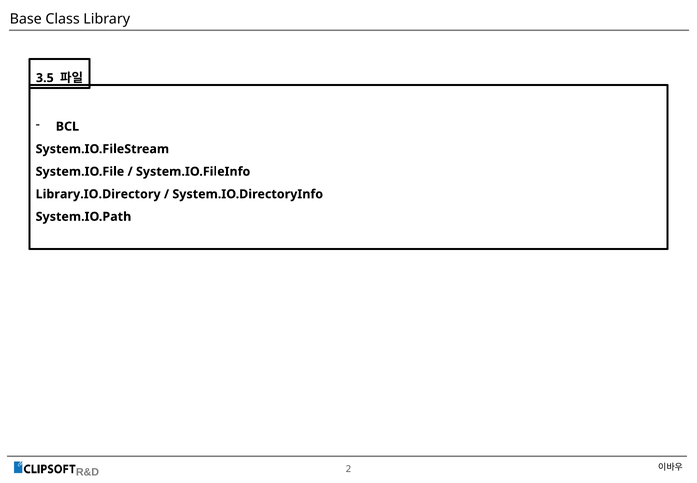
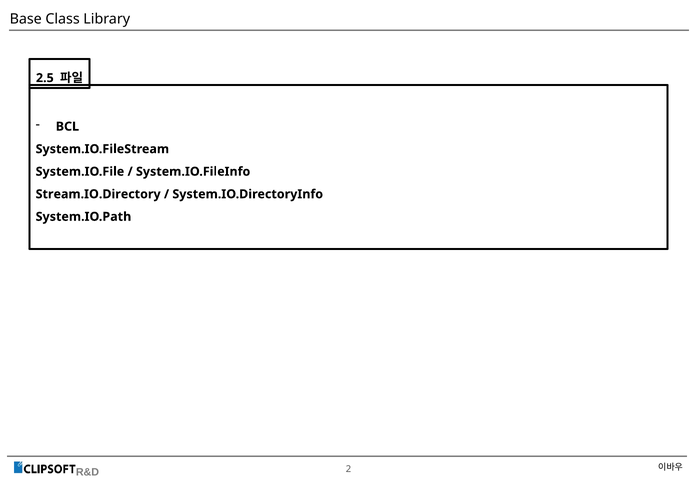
3.5: 3.5 -> 2.5 (45, 78)
Library.IO.Directory: Library.IO.Directory -> Stream.IO.Directory (98, 194)
